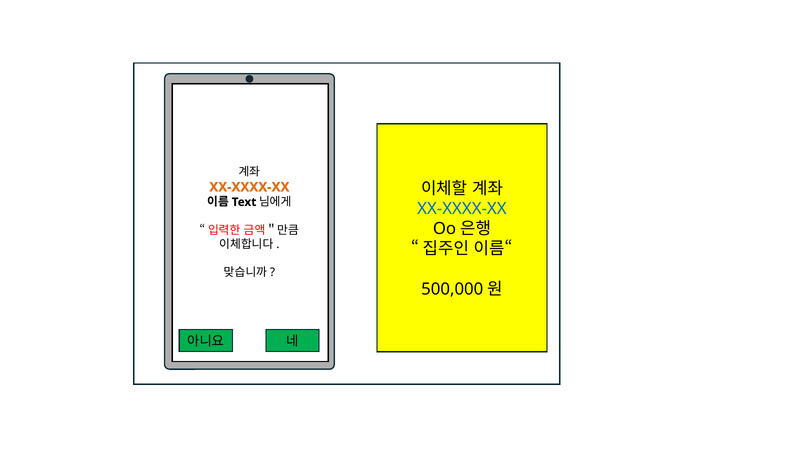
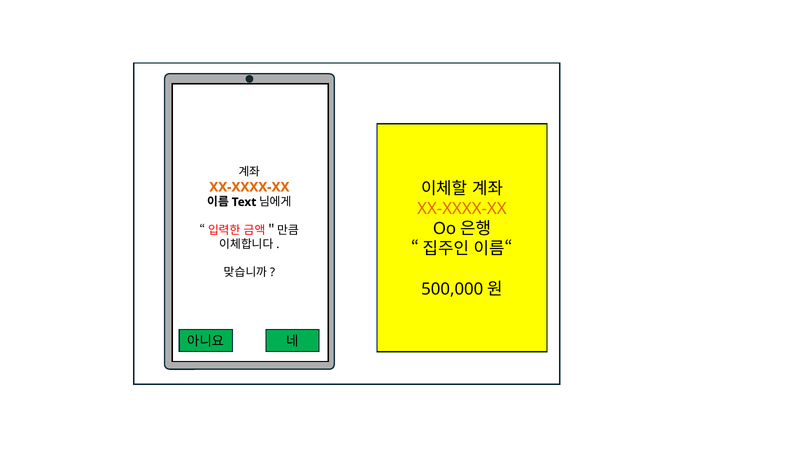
XX-XXXX-XX colour: blue -> orange (462, 209)
